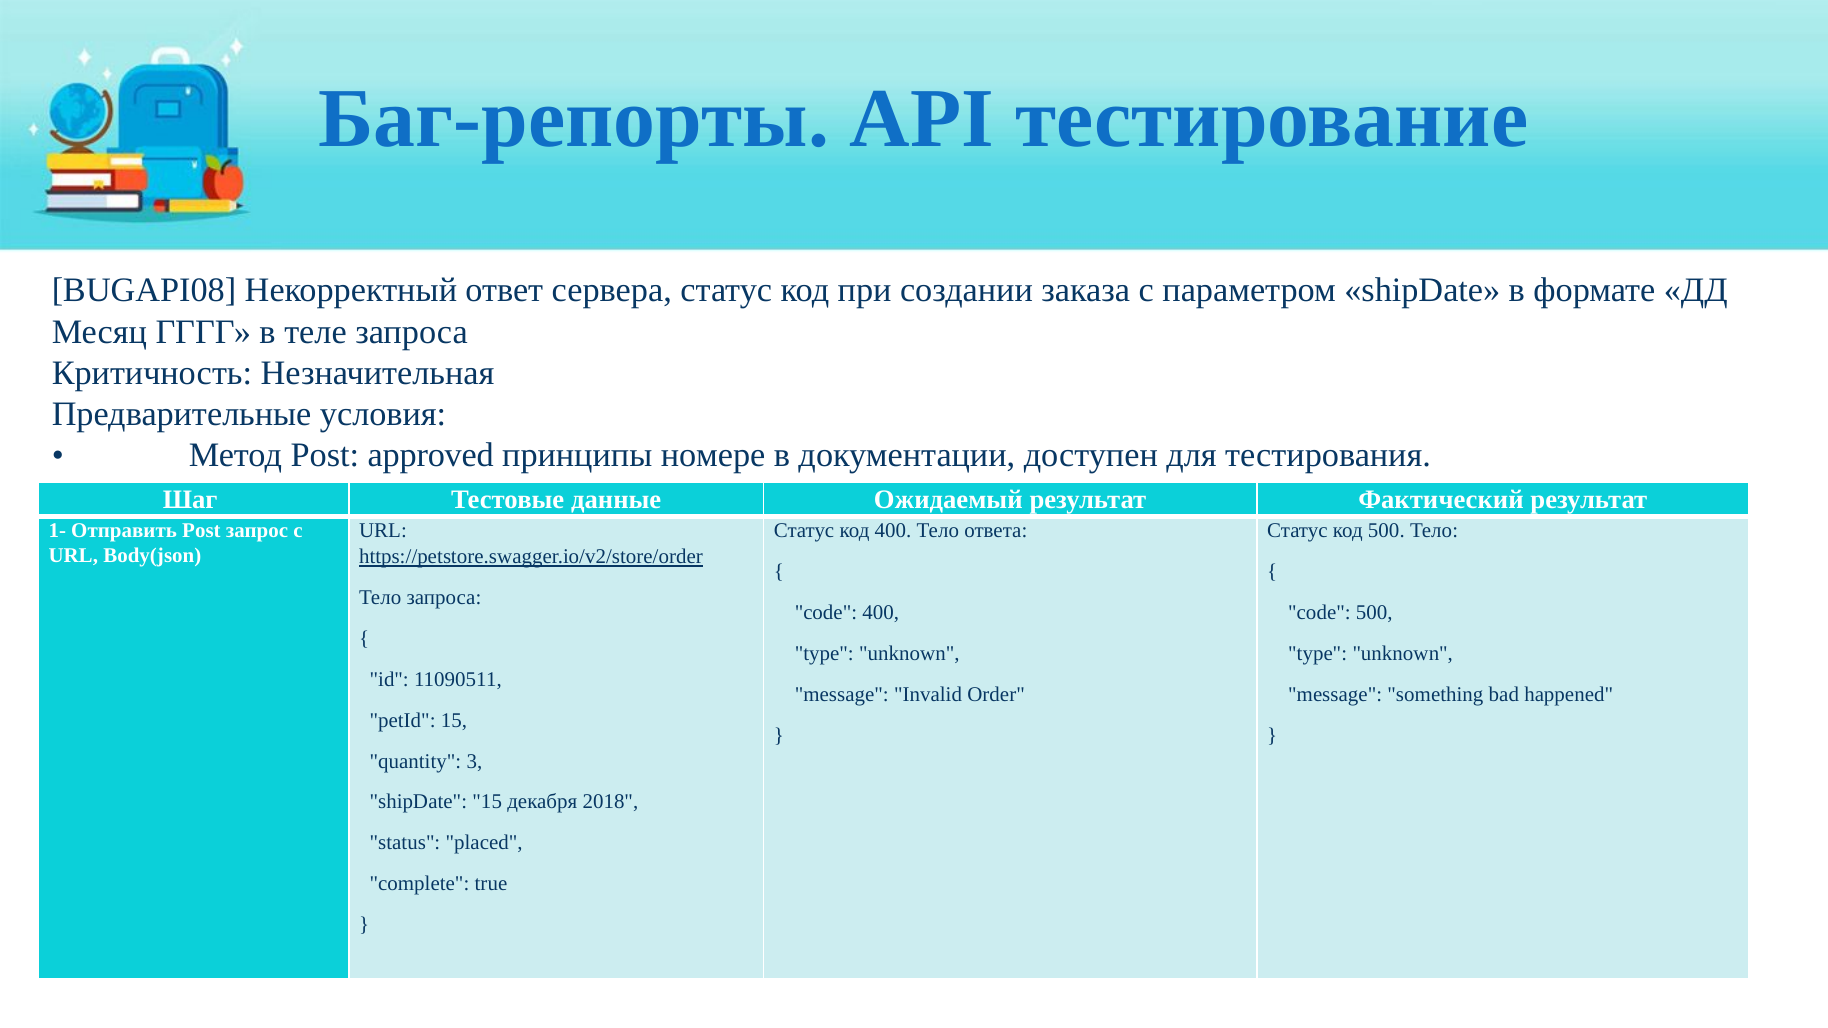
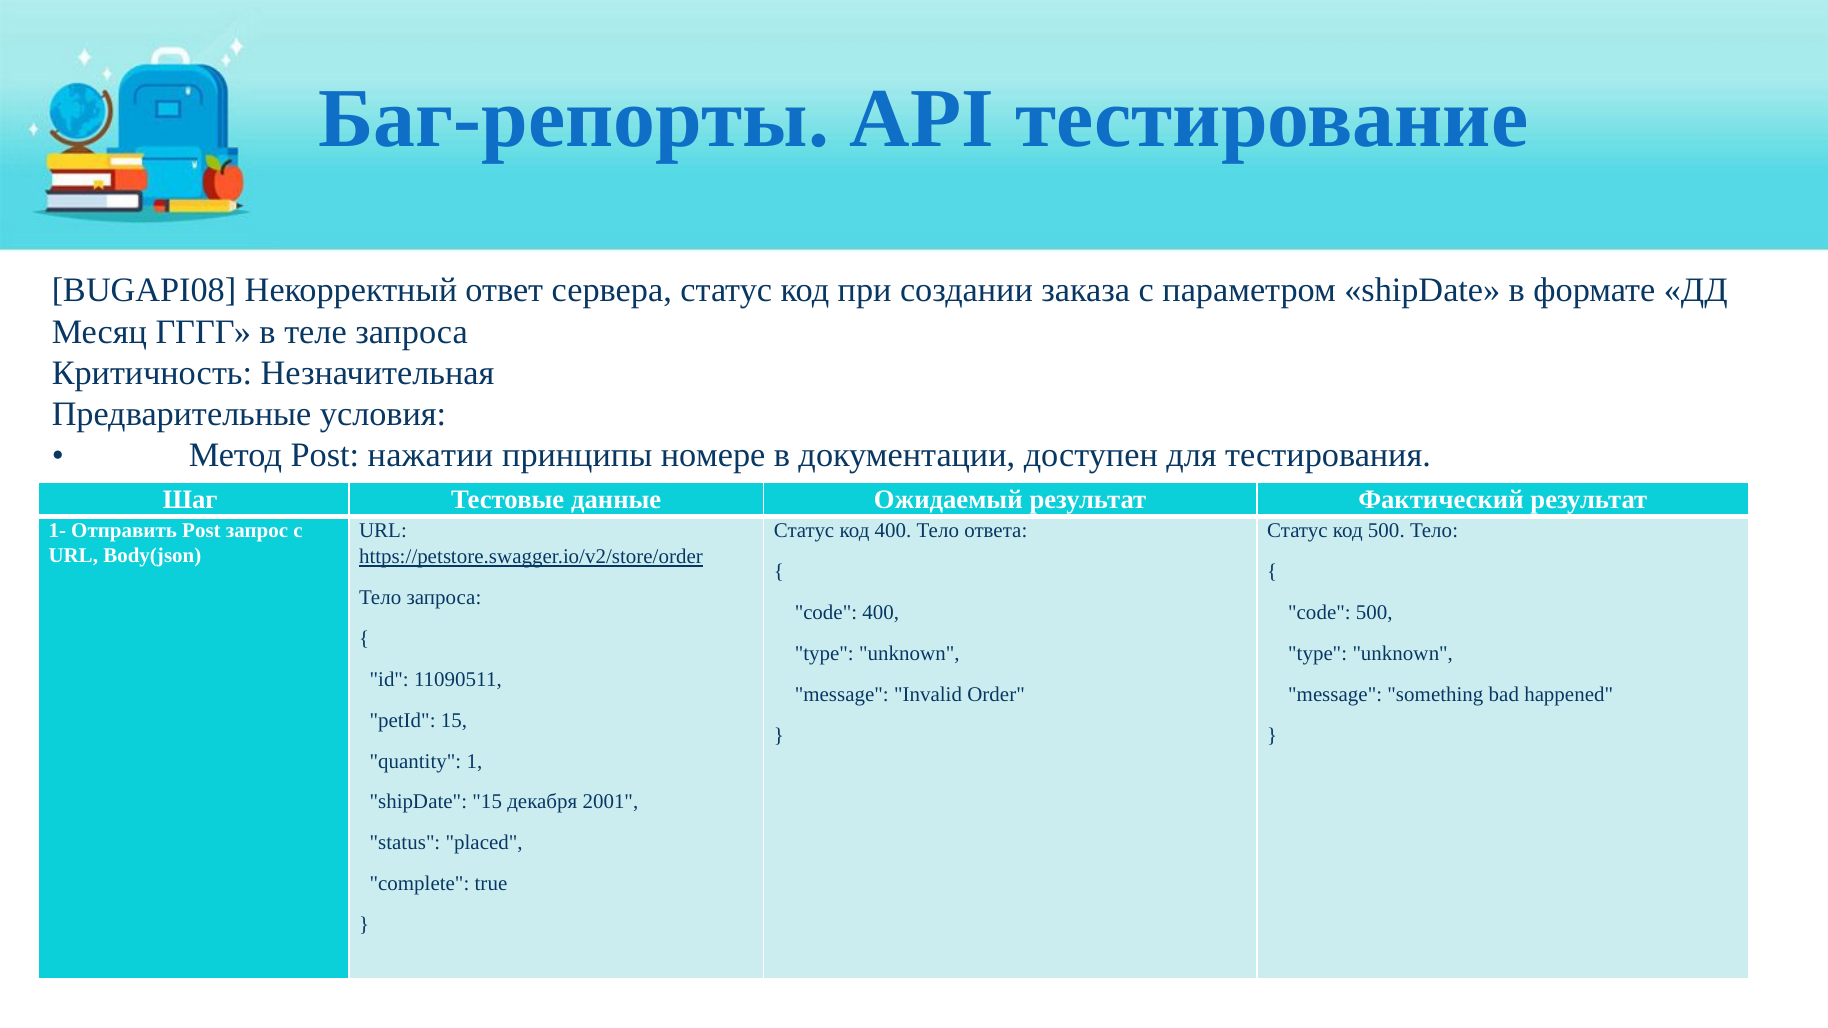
approved: approved -> нажатии (430, 455)
3: 3 -> 1 (474, 761)
2018: 2018 -> 2001 (610, 802)
